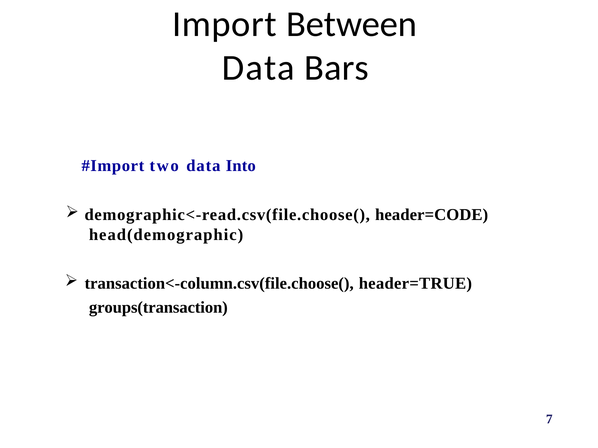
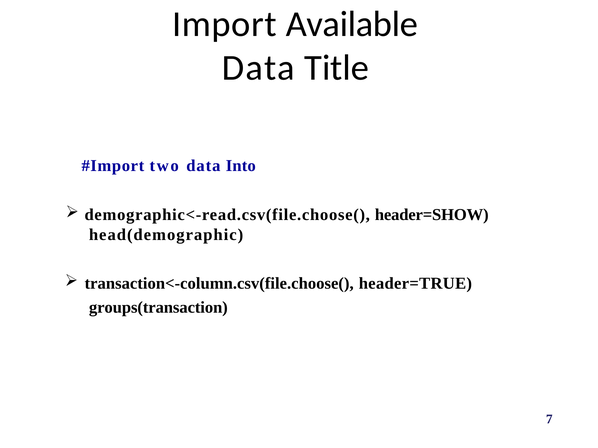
Between: Between -> Available (352, 24)
Bars: Bars -> Title (337, 68)
header=CODE: header=CODE -> header=SHOW (432, 215)
